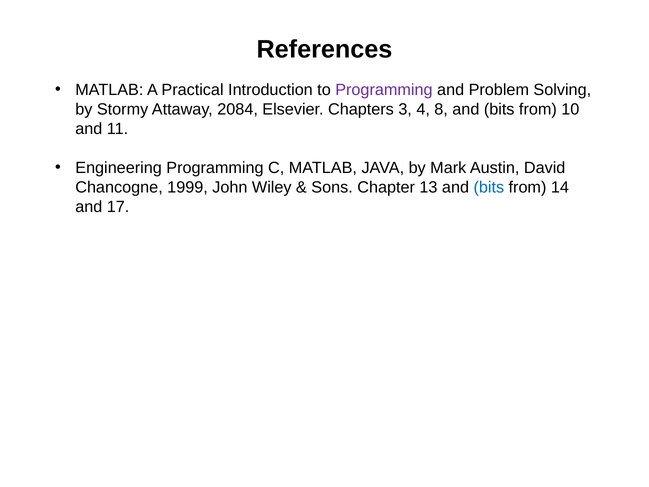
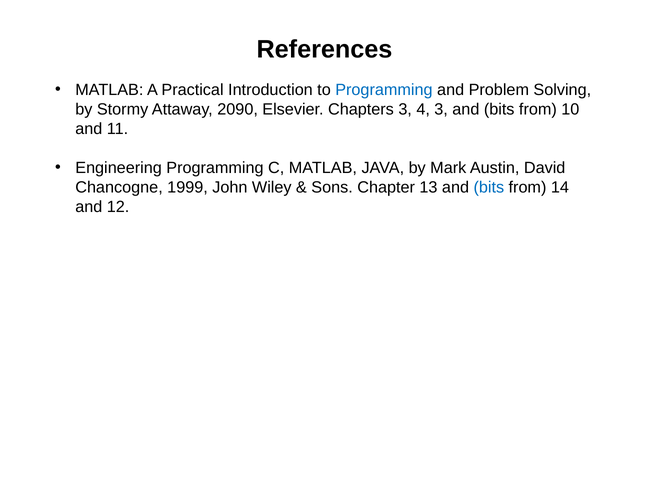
Programming colour: purple -> blue (384, 90)
2084: 2084 -> 2090 (238, 109)
4 8: 8 -> 3 (441, 109)
17: 17 -> 12 (118, 207)
